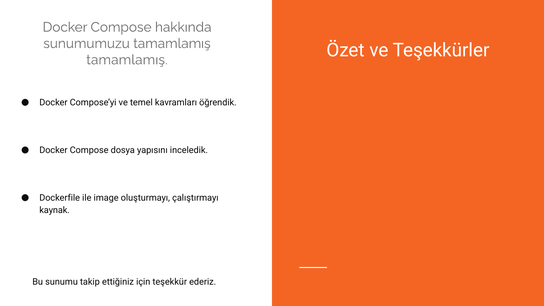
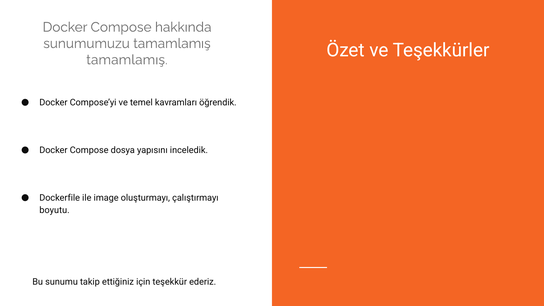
kaynak: kaynak -> boyutu (54, 210)
